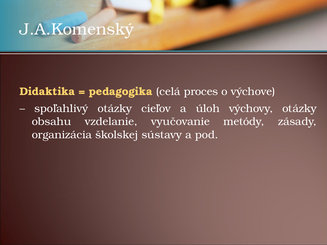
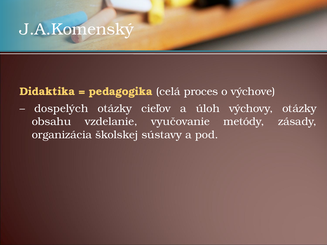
spoľahlivý: spoľahlivý -> dospelých (61, 109)
